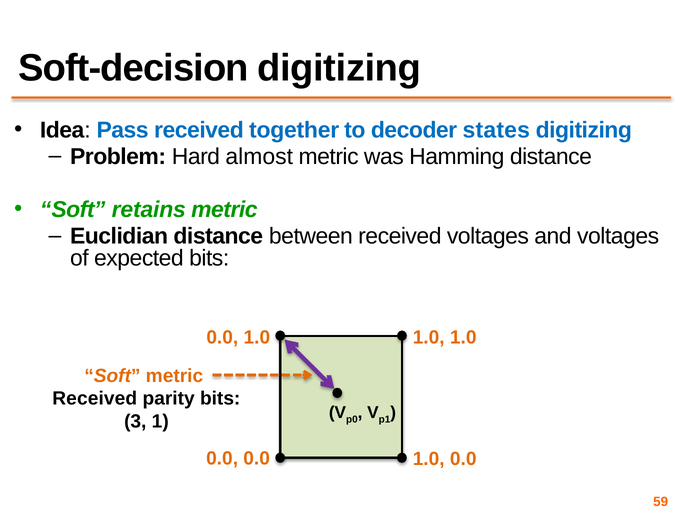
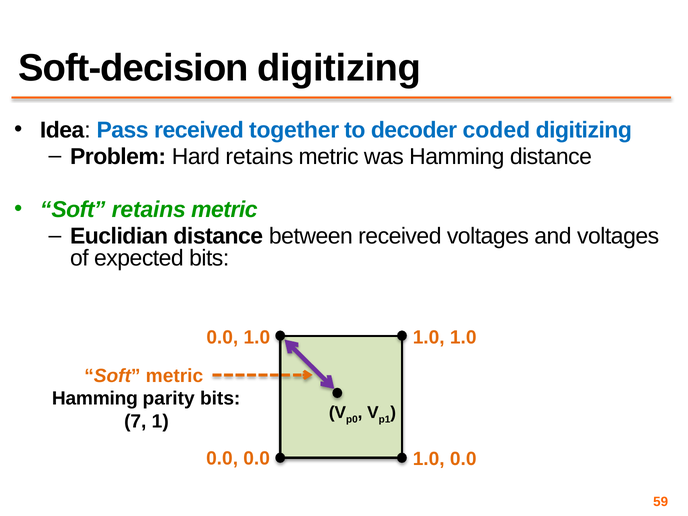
states: states -> coded (496, 130)
Hard almost: almost -> retains (259, 157)
Received: Received -> Hamming (95, 399)
3: 3 -> 7 (135, 422)
